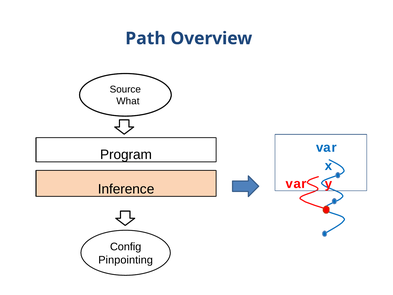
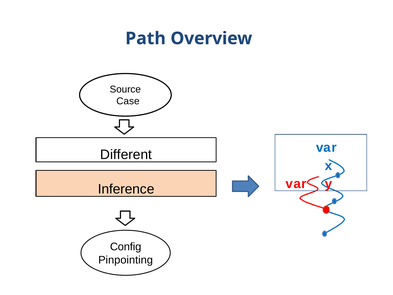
What: What -> Case (128, 101)
Program: Program -> Different (126, 155)
